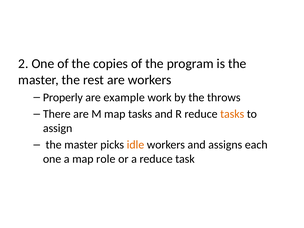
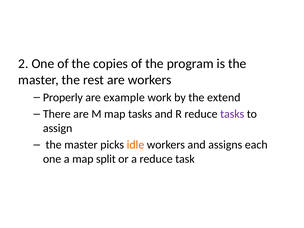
throws: throws -> extend (224, 97)
tasks colour: orange -> purple (232, 114)
role: role -> split (106, 159)
